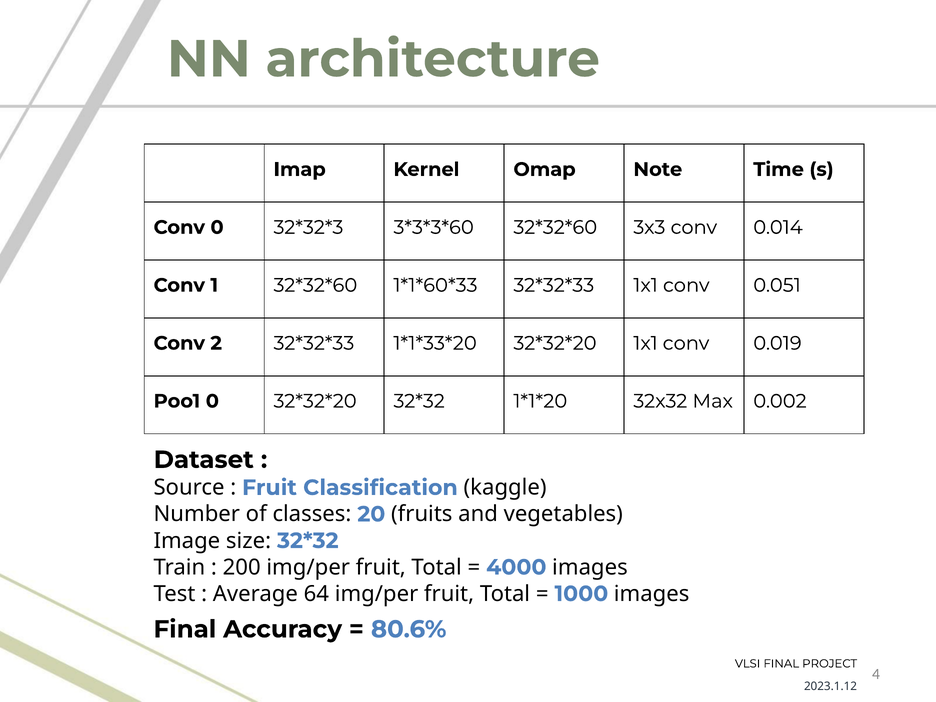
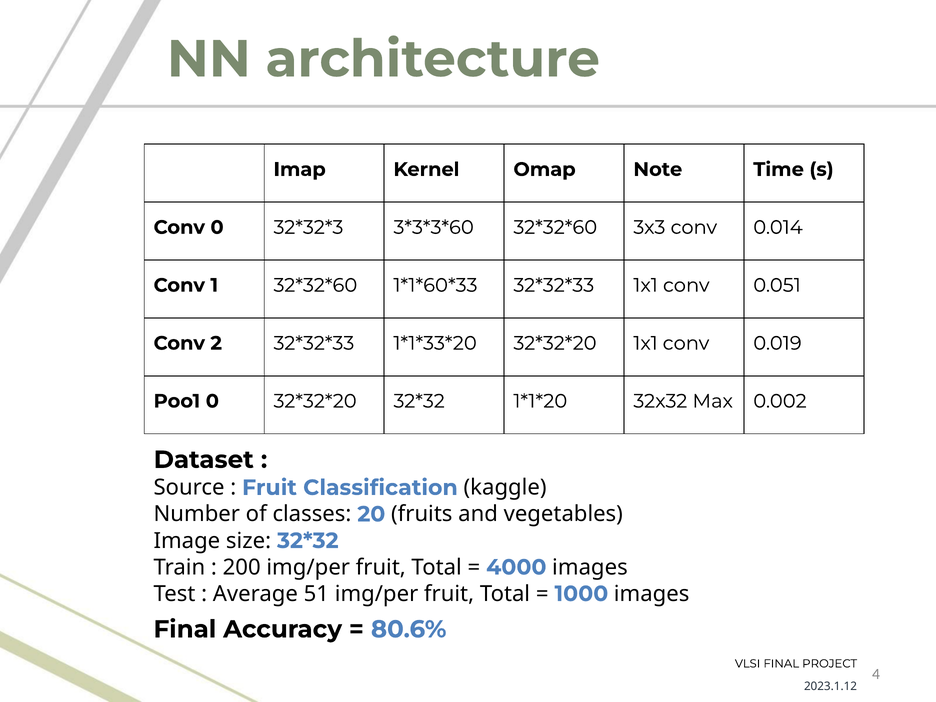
64: 64 -> 51 (316, 594)
